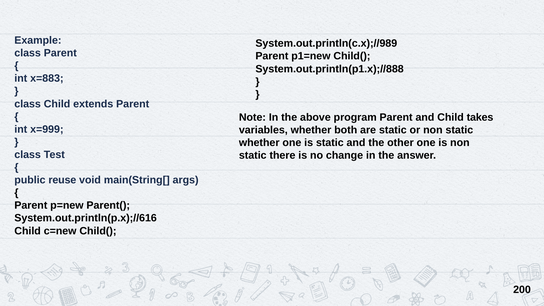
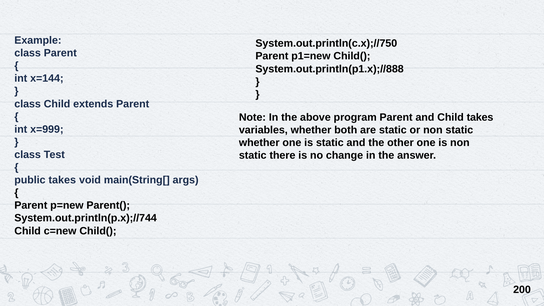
System.out.println(c.x);//989: System.out.println(c.x);//989 -> System.out.println(c.x);//750 (326, 43)
x=883: x=883 -> x=144 (47, 78)
public reuse: reuse -> takes (62, 180)
System.out.println(p.x);//616: System.out.println(p.x);//616 -> System.out.println(p.x);//744 (86, 218)
